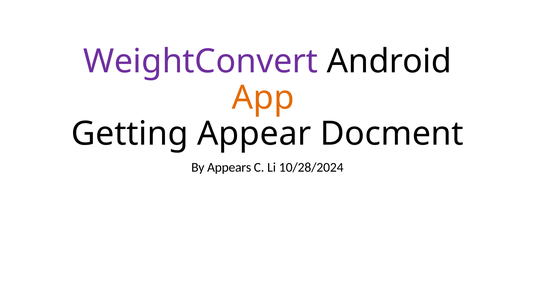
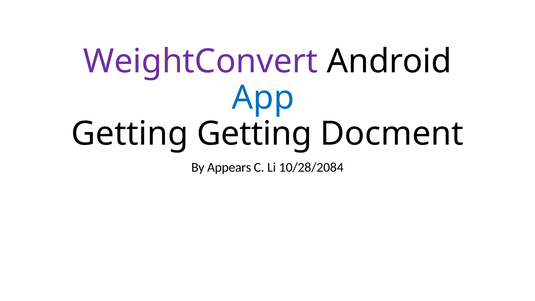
App colour: orange -> blue (263, 98)
Getting Appear: Appear -> Getting (254, 134)
10/28/2024: 10/28/2024 -> 10/28/2084 (311, 167)
